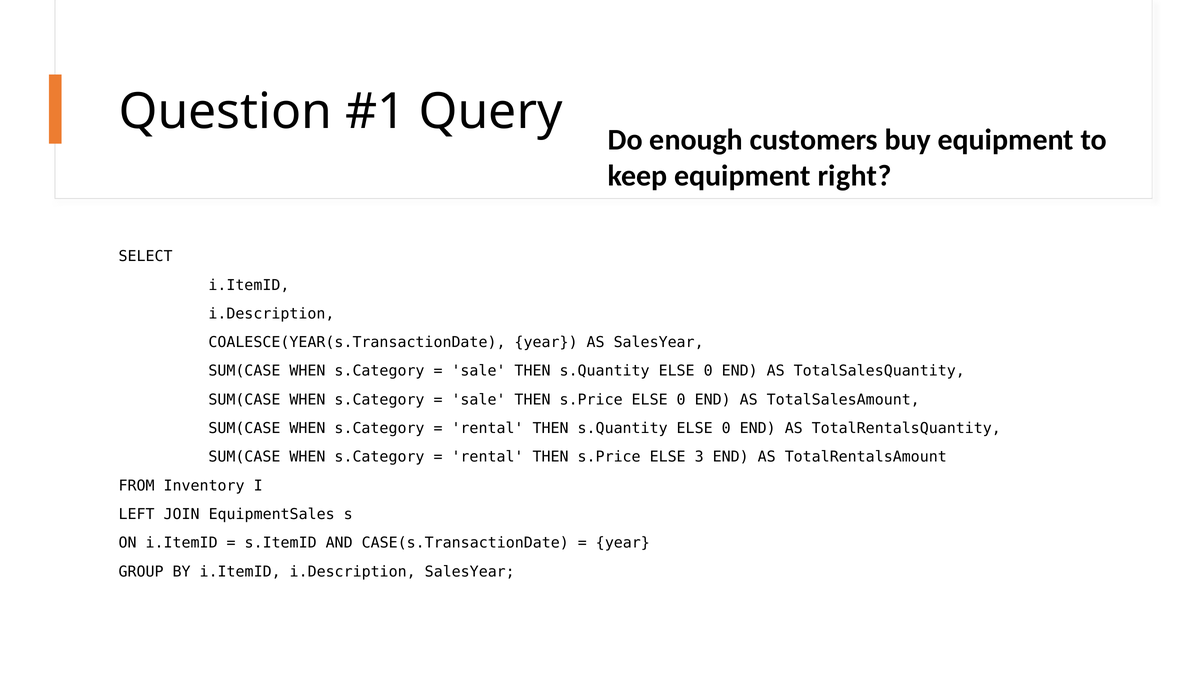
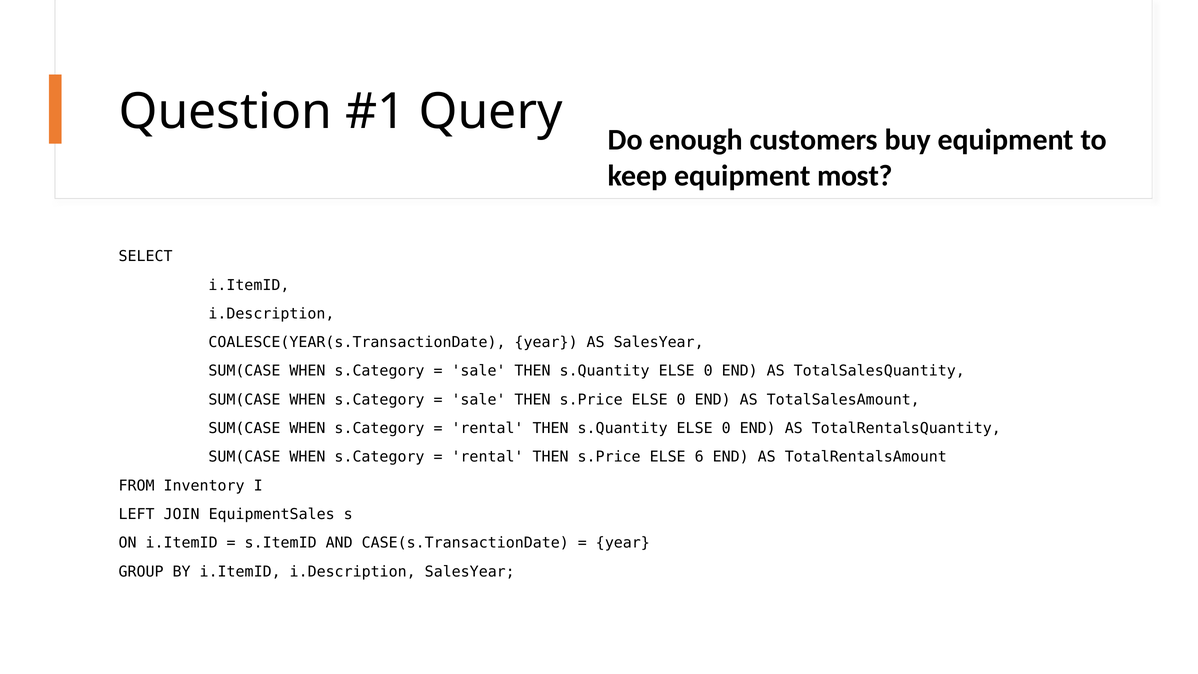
right: right -> most (855, 176)
3: 3 -> 6 (699, 457)
